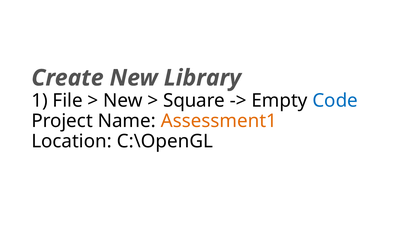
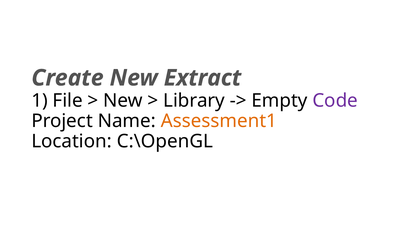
Library: Library -> Extract (203, 78)
Square: Square -> Library (194, 101)
Code colour: blue -> purple (335, 101)
